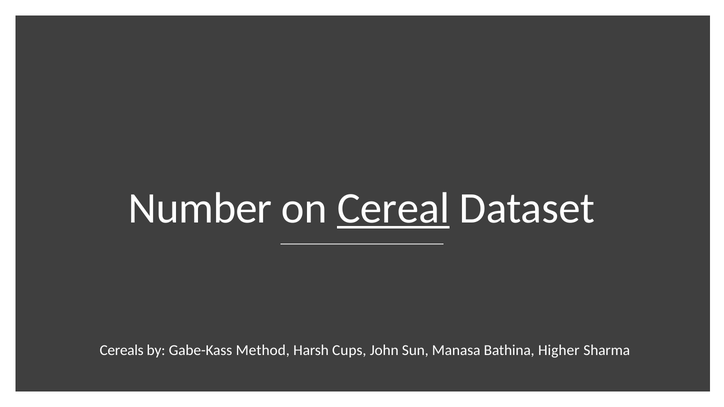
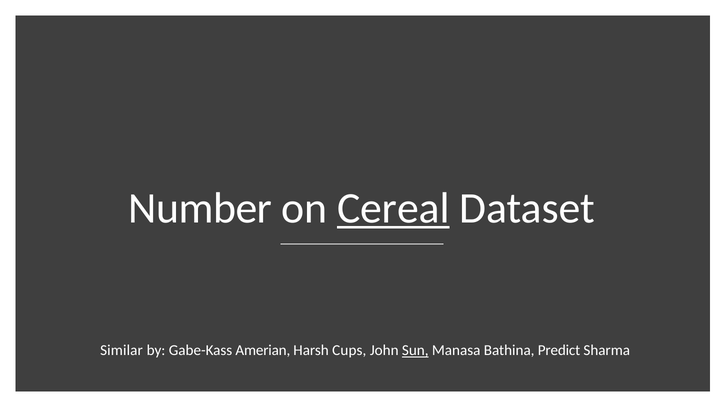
Cereals: Cereals -> Similar (122, 351)
Method: Method -> Amerian (263, 351)
Sun underline: none -> present (415, 351)
Higher: Higher -> Predict (559, 351)
